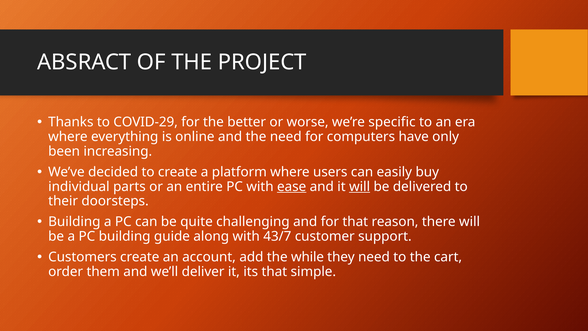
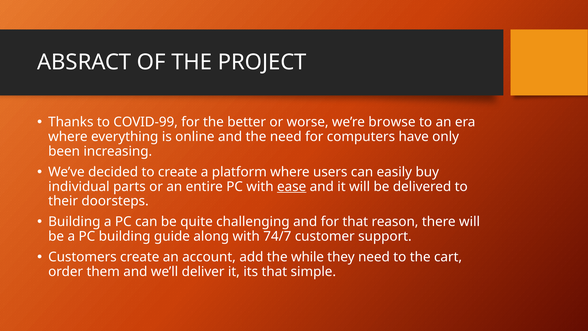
COVID-29: COVID-29 -> COVID-99 (146, 122)
specific: specific -> browse (392, 122)
will underline: present -> none (360, 186)
43/7: 43/7 -> 74/7 (277, 236)
